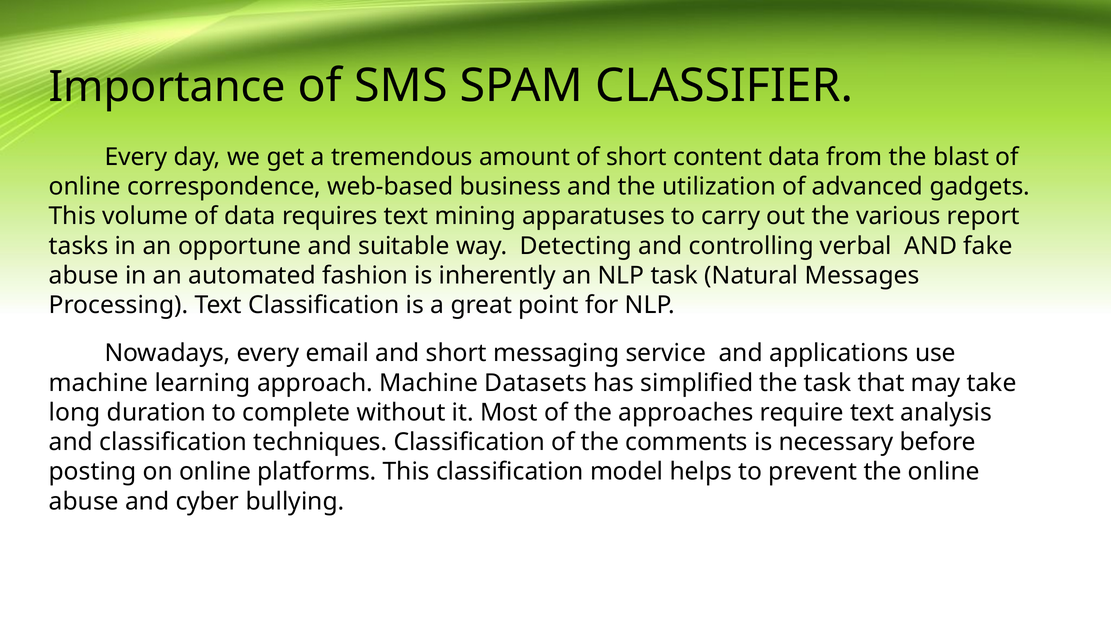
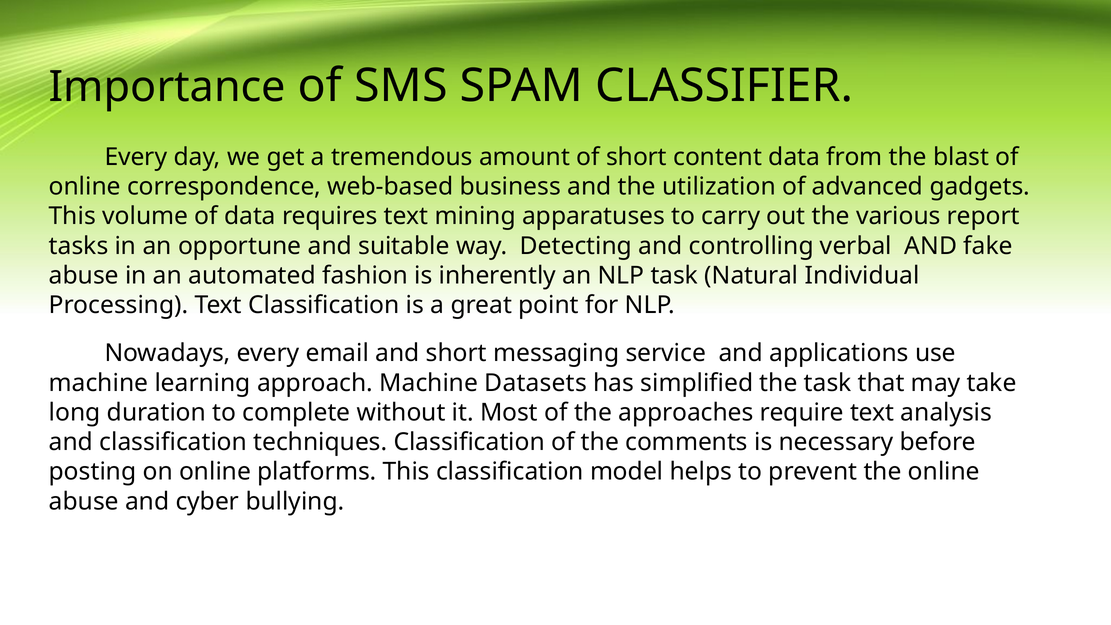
Messages: Messages -> Individual (862, 276)
